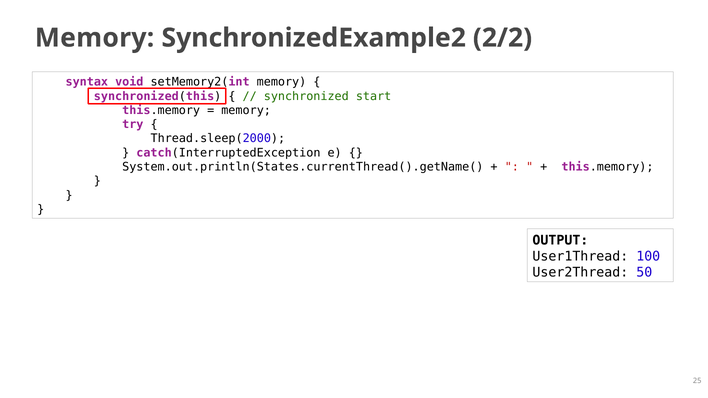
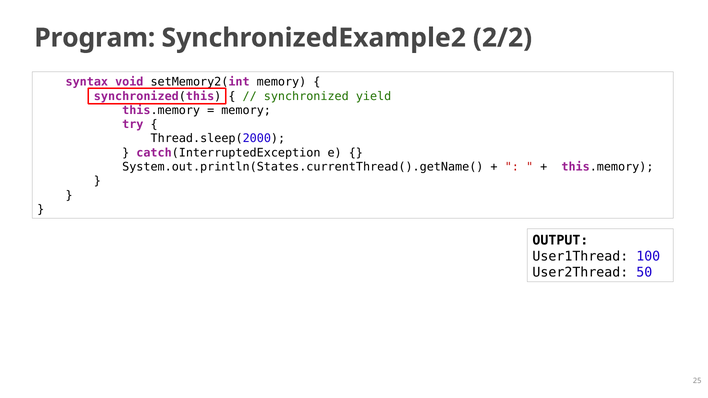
Memory: Memory -> Program (95, 38)
start: start -> yield (374, 96)
